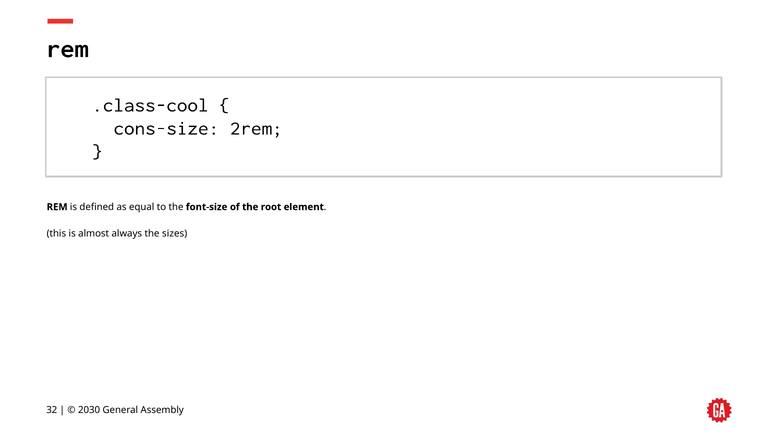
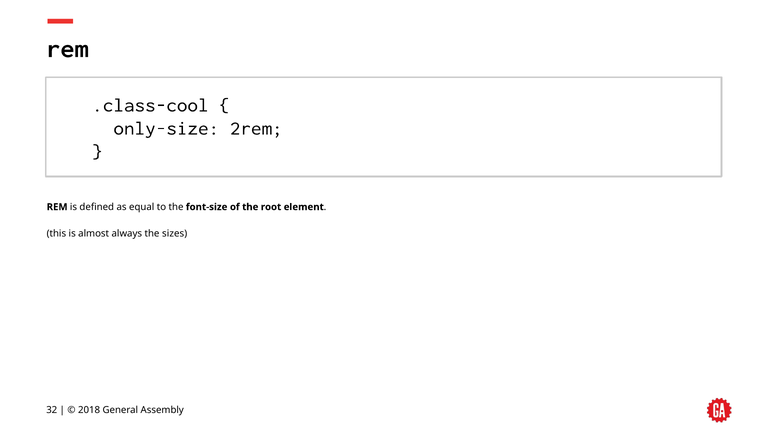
cons-size: cons-size -> only-size (166, 128)
2030: 2030 -> 2018 (89, 410)
